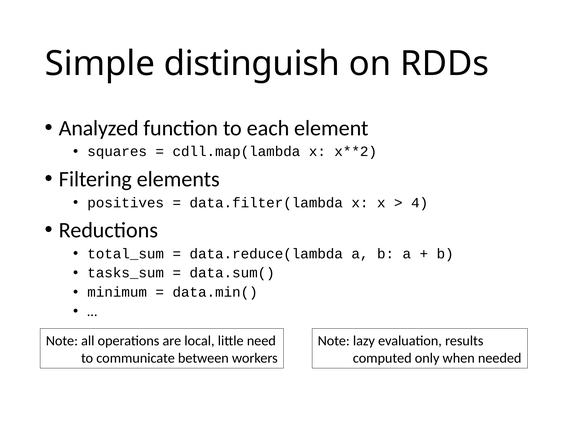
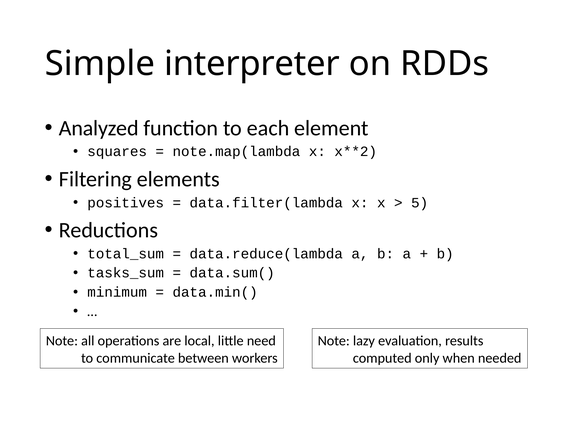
distinguish: distinguish -> interpreter (252, 64)
cdll.map(lambda: cdll.map(lambda -> note.map(lambda (236, 152)
4: 4 -> 5 (420, 203)
